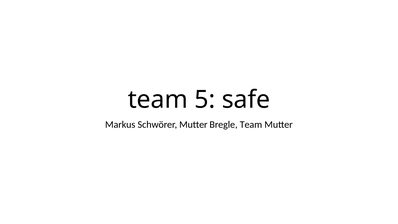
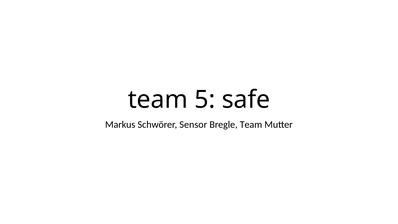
Schwörer Mutter: Mutter -> Sensor (193, 124)
